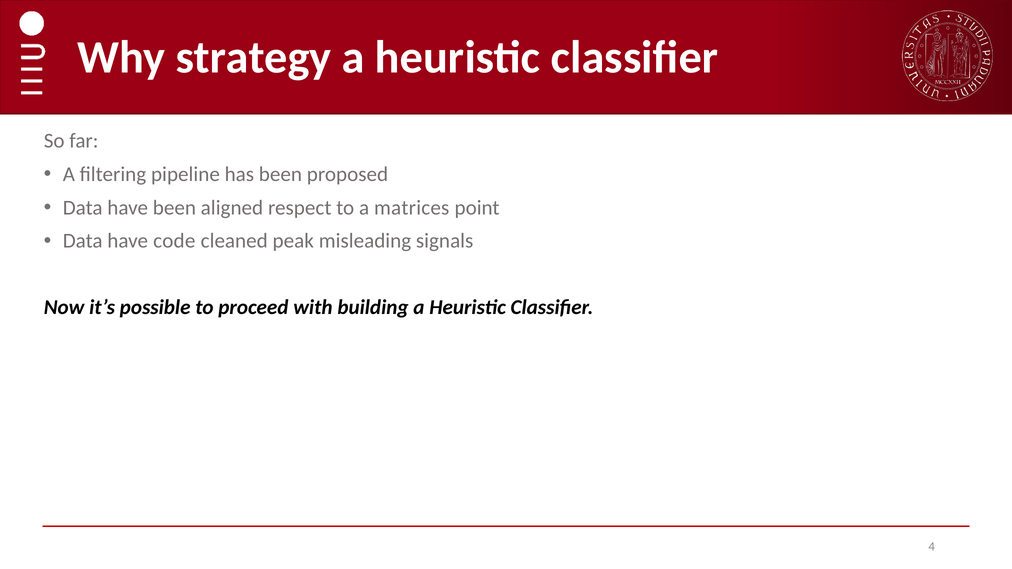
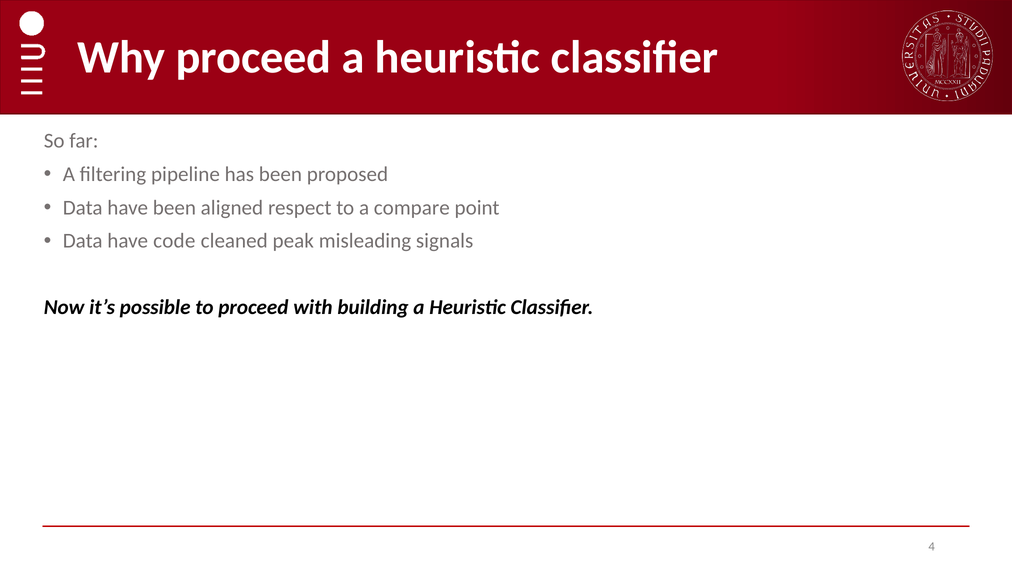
Why strategy: strategy -> proceed (253, 57)
matrices: matrices -> compare (412, 208)
